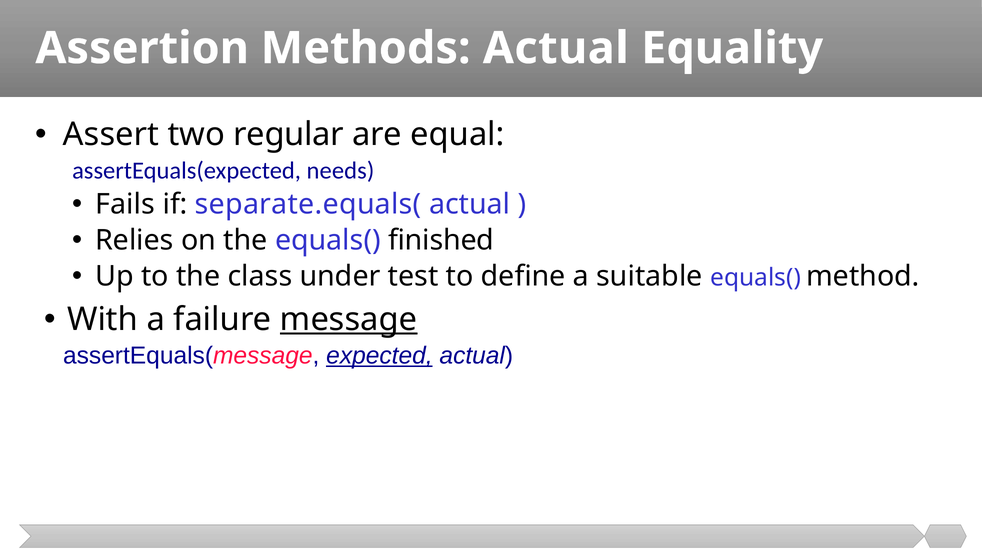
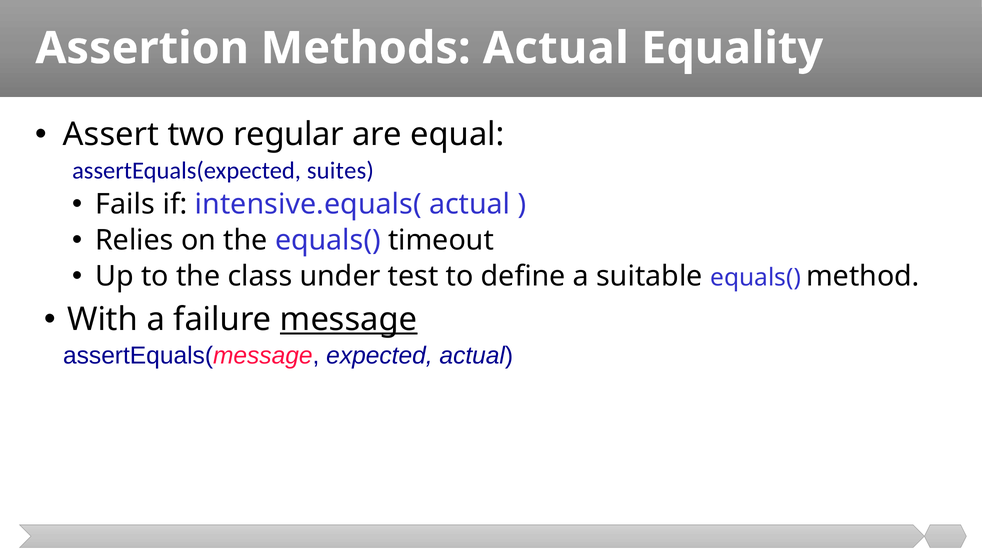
needs: needs -> suites (340, 171)
separate.equals(: separate.equals( -> intensive.equals( (308, 204)
finished: finished -> timeout (441, 240)
expected underline: present -> none (379, 356)
